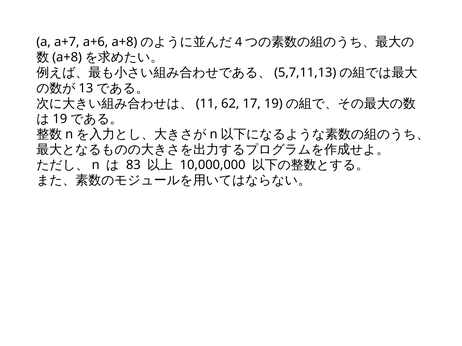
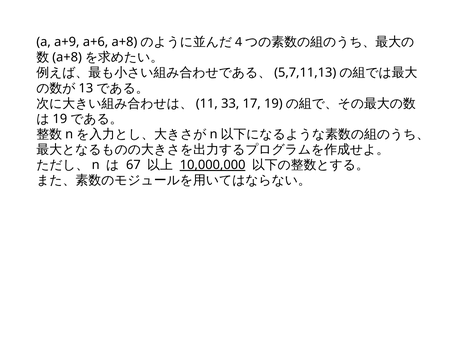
a+7: a+7 -> a+9 (67, 42)
62: 62 -> 33 (230, 104)
83: 83 -> 67 (133, 165)
10,000,000 underline: none -> present (213, 165)
